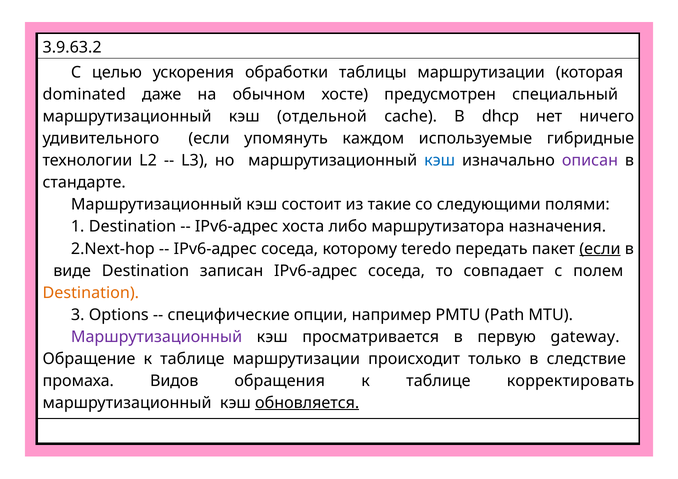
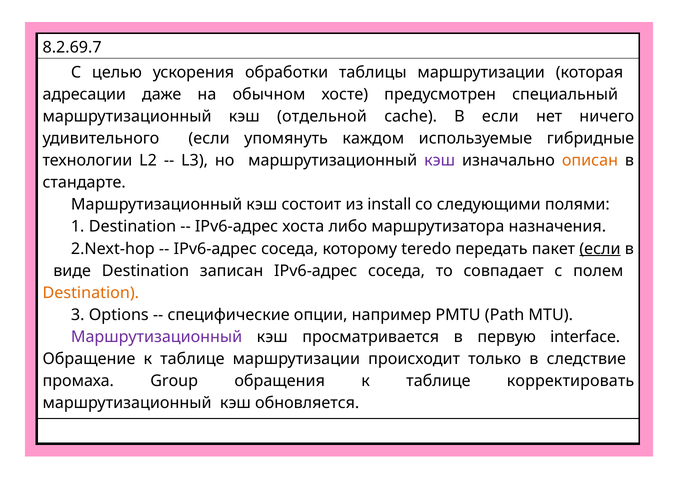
3.9.63.2: 3.9.63.2 -> 8.2.69.7 (72, 48)
dominated: dominated -> адресации (84, 95)
В dhcp: dhcp -> если (500, 117)
кэш colour: blue -> purple (440, 161)
описан colour: purple -> orange (590, 161)
такие: такие -> install (389, 205)
gateway: gateway -> interface (585, 337)
Видов: Видов -> Group (174, 381)
обновляется underline: present -> none (307, 403)
